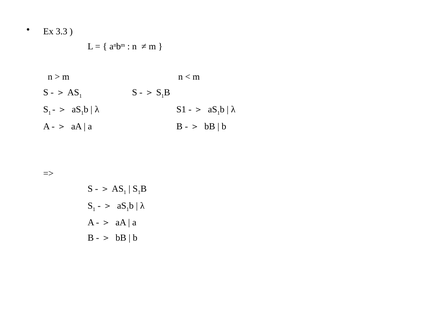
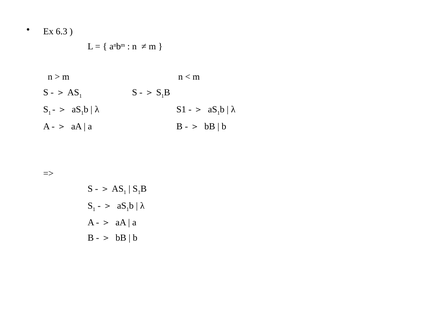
3.3: 3.3 -> 6.3 (62, 31)
